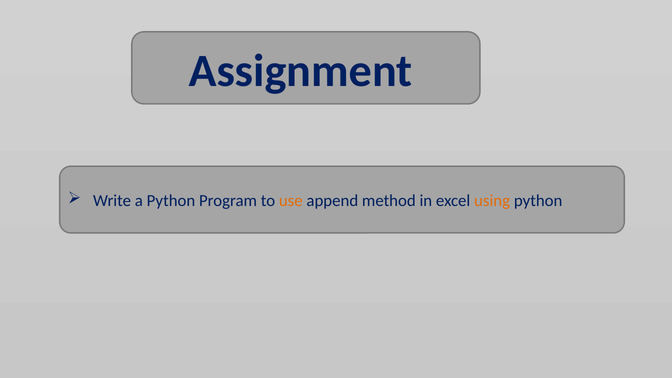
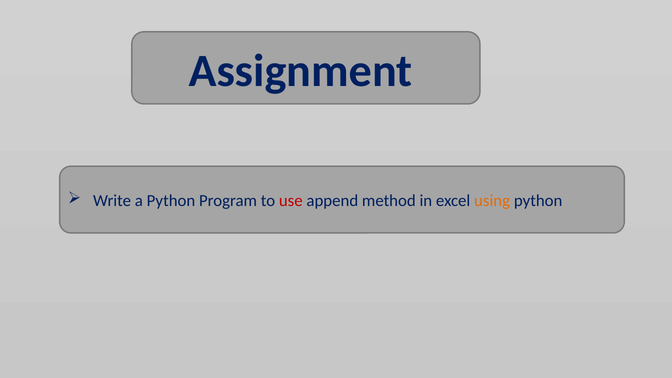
use colour: orange -> red (291, 201)
